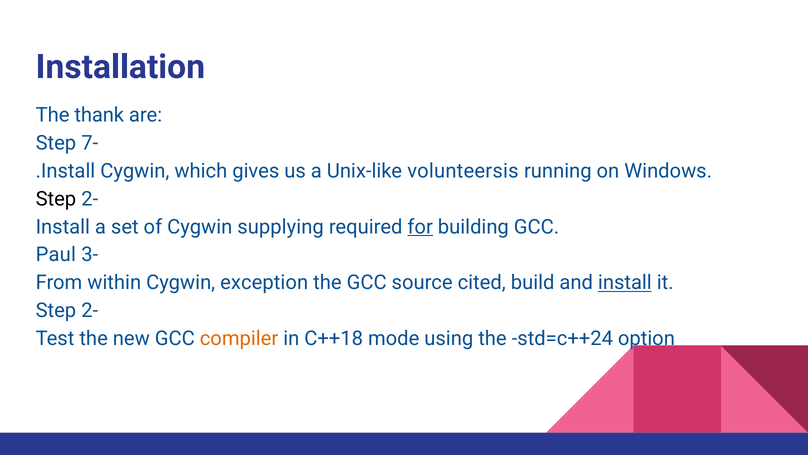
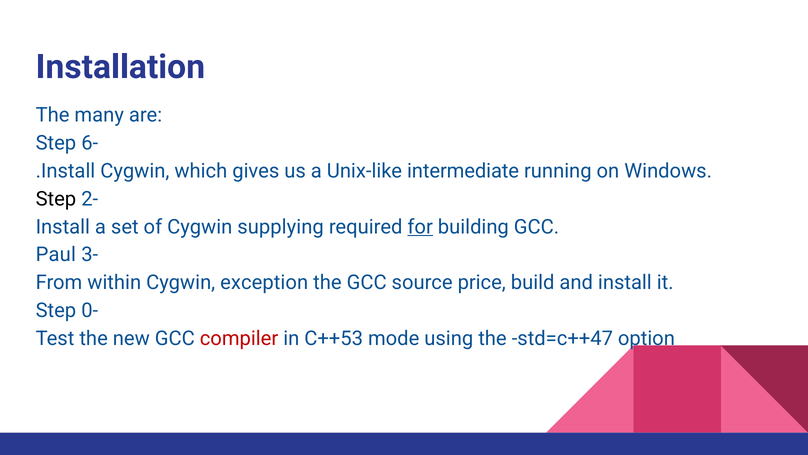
thank: thank -> many (99, 115)
7-: 7- -> 6- (90, 143)
volunteersis: volunteersis -> intermediate (463, 171)
cited: cited -> price (482, 282)
install underline: present -> none (625, 282)
2-: 2- -> 0- (90, 310)
compiler colour: orange -> red (239, 338)
C++18: C++18 -> C++53 (334, 338)
std=c++24: std=c++24 -> std=c++47 (562, 338)
